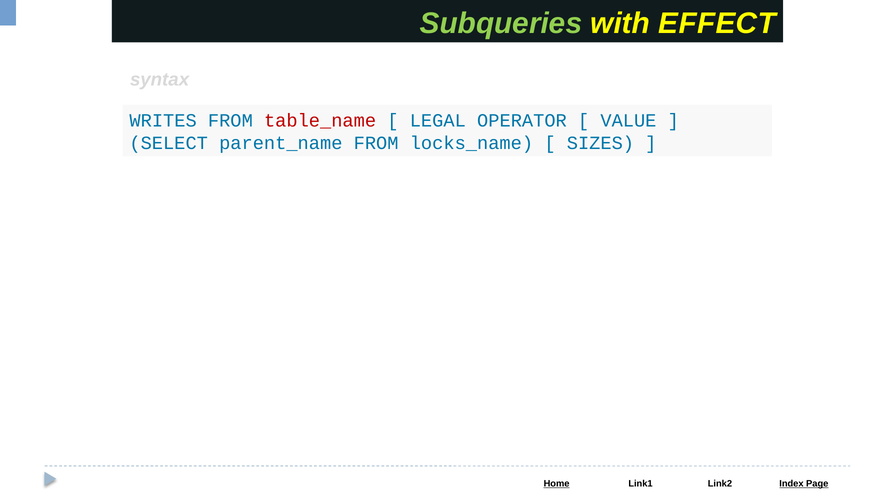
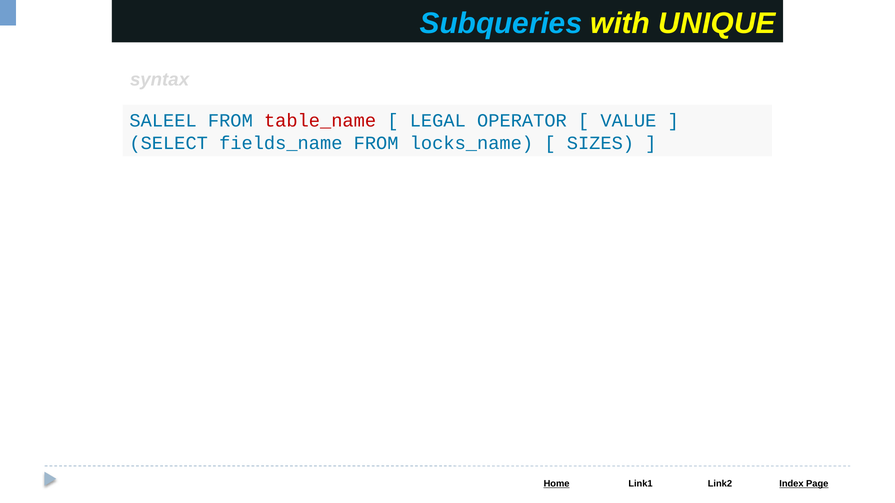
Subqueries colour: light green -> light blue (501, 23)
EFFECT: EFFECT -> UNIQUE (717, 23)
WRITES: WRITES -> SALEEL (163, 121)
parent_name: parent_name -> fields_name (281, 143)
